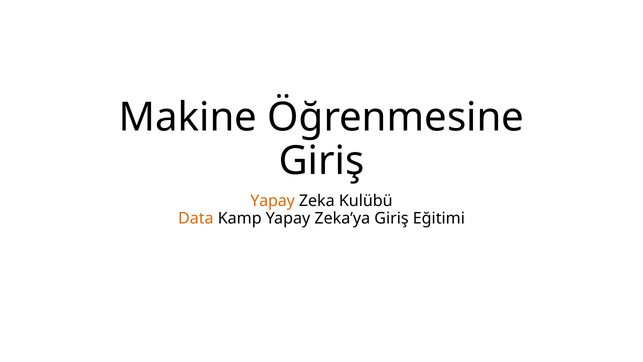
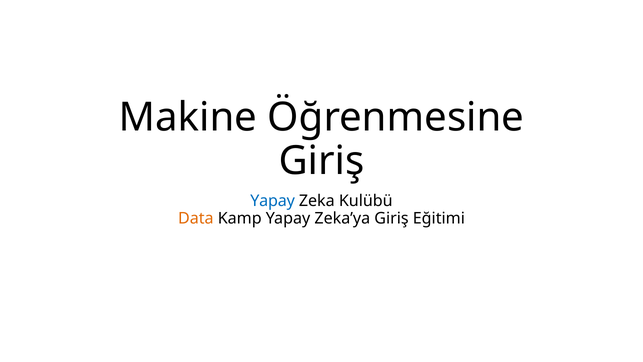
Yapay colour: orange -> blue (273, 201)
